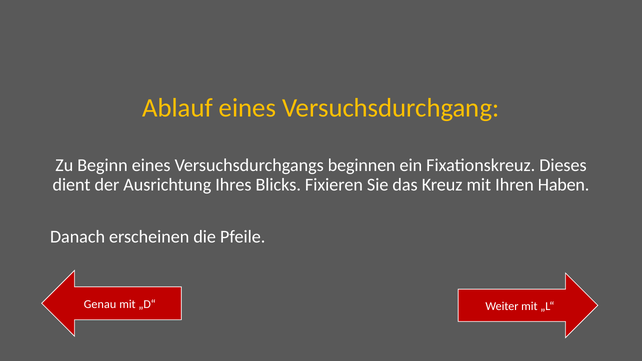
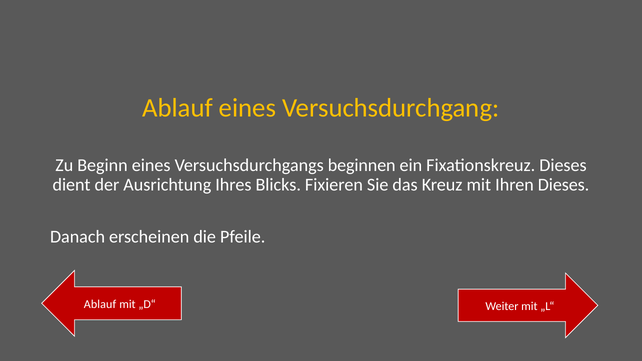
Ihren Haben: Haben -> Dieses (564, 185)
Genau: Genau -> Ablauf (100, 304)
